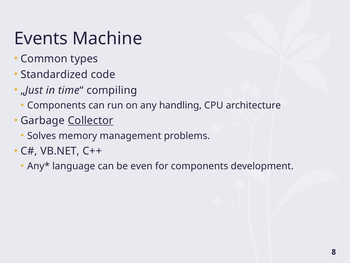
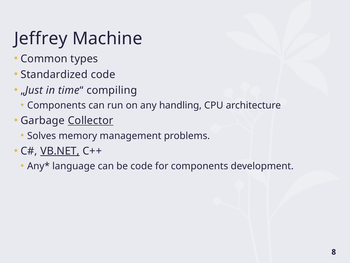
Events: Events -> Jeffrey (41, 39)
VB.NET underline: none -> present (60, 151)
be even: even -> code (142, 166)
